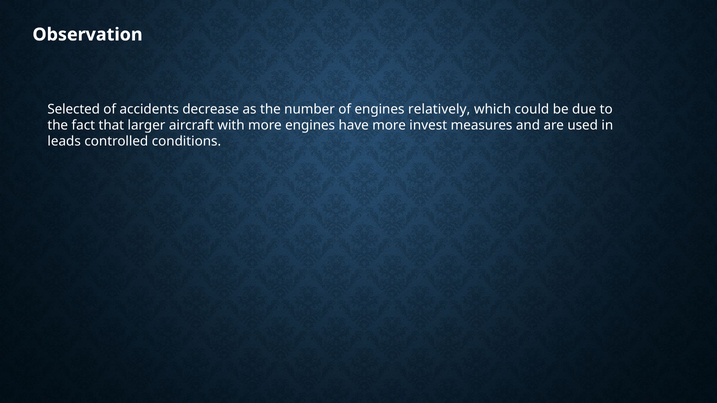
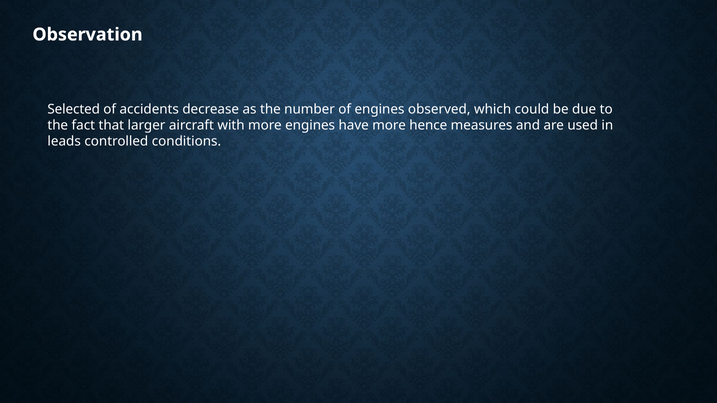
relatively: relatively -> observed (439, 109)
invest: invest -> hence (428, 125)
